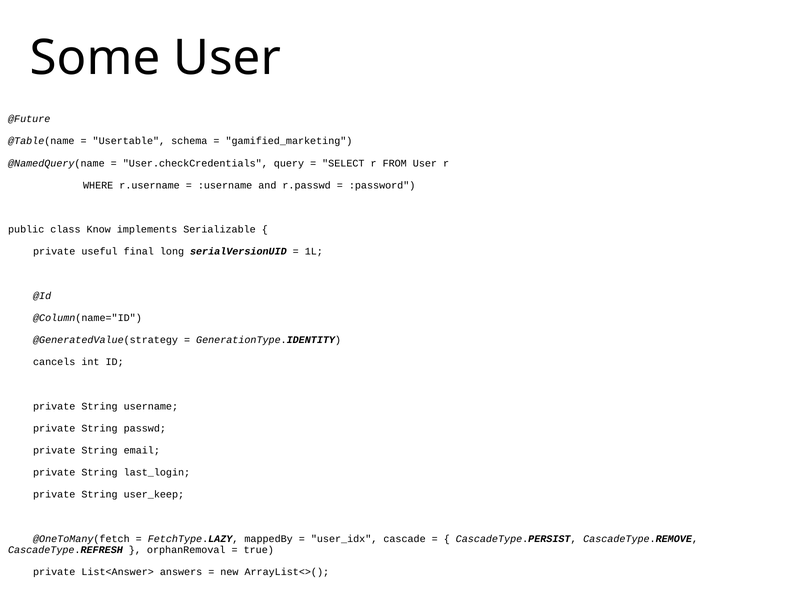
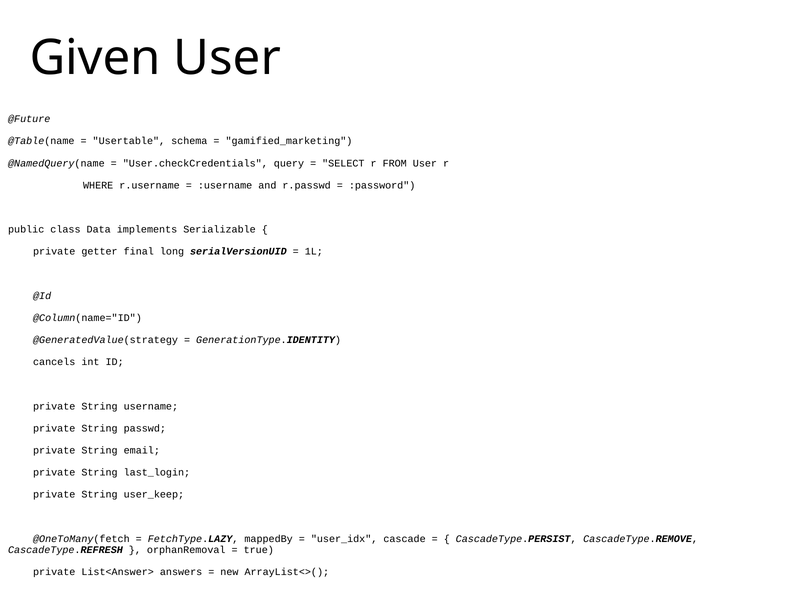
Some: Some -> Given (95, 58)
Know: Know -> Data (99, 229)
useful: useful -> getter (100, 251)
